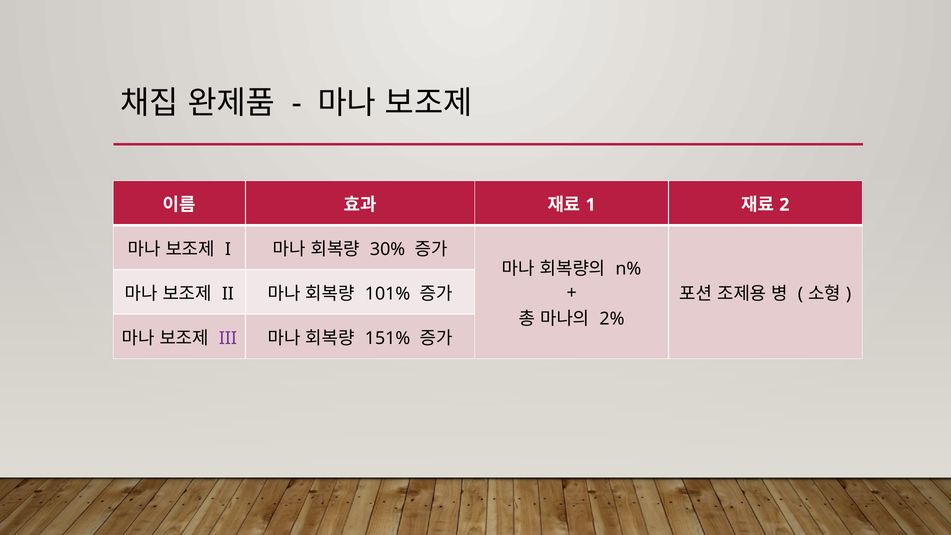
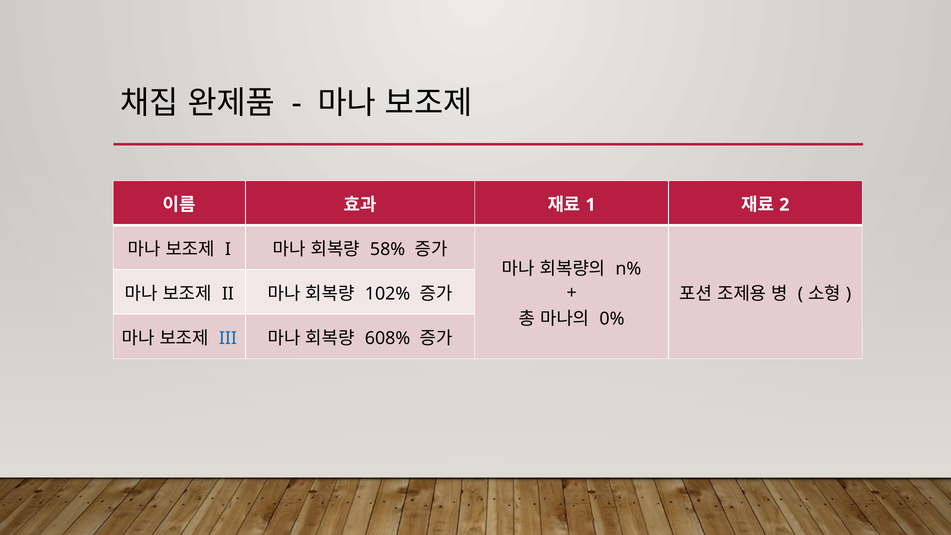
30%: 30% -> 58% (388, 249)
101%: 101% -> 102% (388, 294)
2%: 2% -> 0% (612, 319)
III colour: purple -> blue (228, 338)
151%: 151% -> 608% (388, 338)
